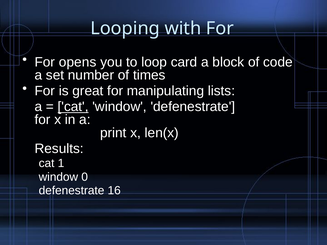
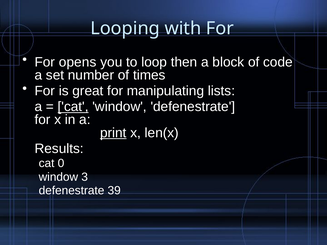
card: card -> then (184, 62)
print underline: none -> present (113, 133)
1: 1 -> 0 (61, 163)
0: 0 -> 3 (85, 177)
16: 16 -> 39 (114, 191)
